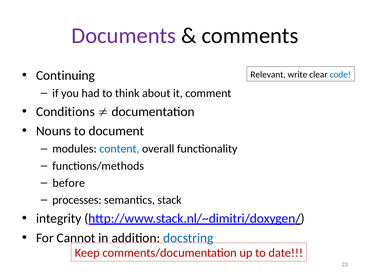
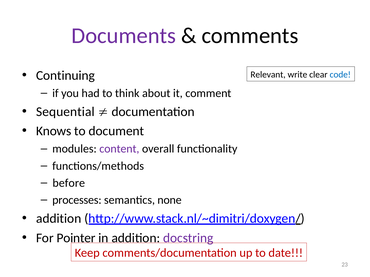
Conditions: Conditions -> Sequential (65, 112)
Nouns: Nouns -> Knows (54, 131)
content colour: blue -> purple (119, 149)
stack: stack -> none (170, 200)
integrity: integrity -> addition (59, 219)
Cannot: Cannot -> Pointer (76, 238)
docstring colour: blue -> purple (188, 238)
